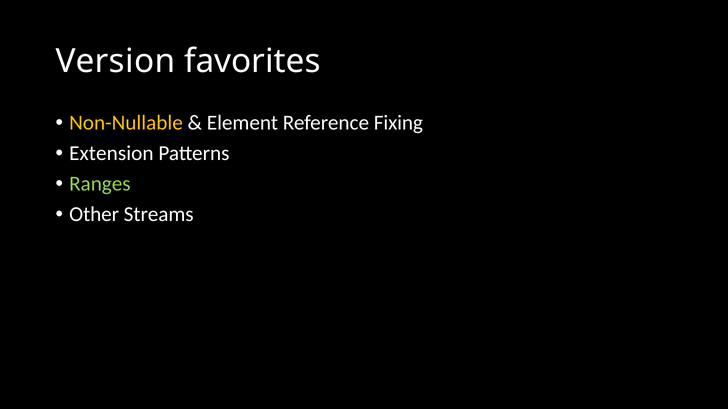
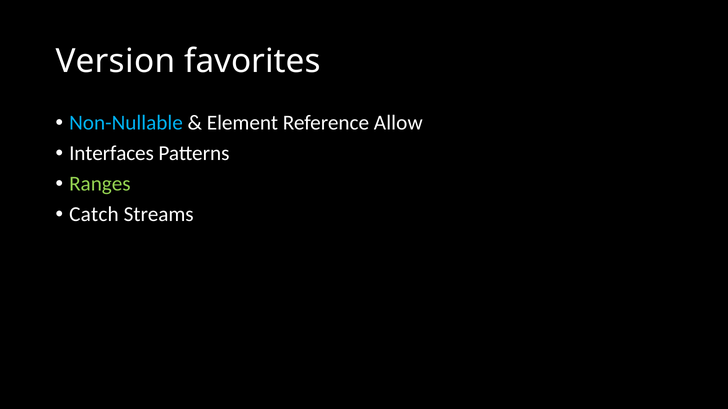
Non-Nullable colour: yellow -> light blue (126, 123)
Fixing: Fixing -> Allow (398, 123)
Extension: Extension -> Interfaces (111, 154)
Other: Other -> Catch (94, 215)
